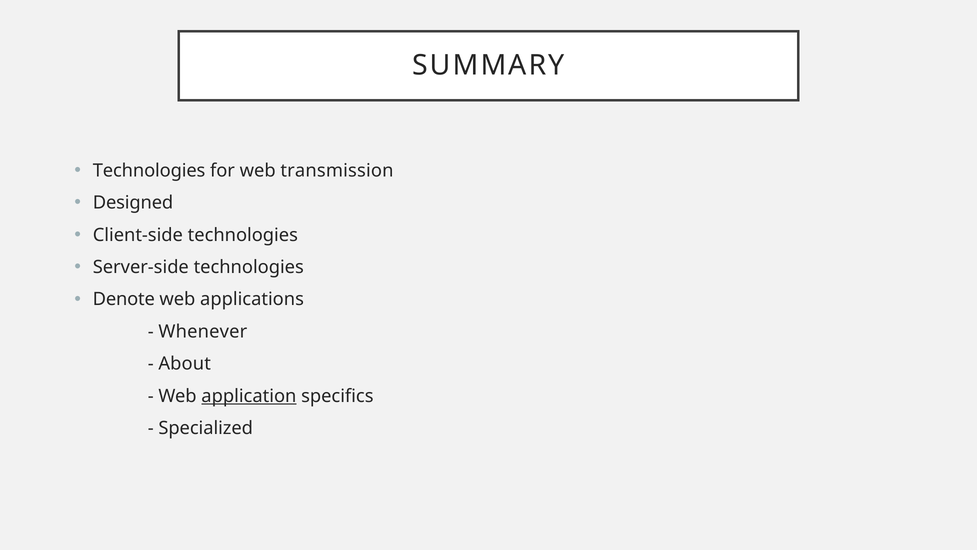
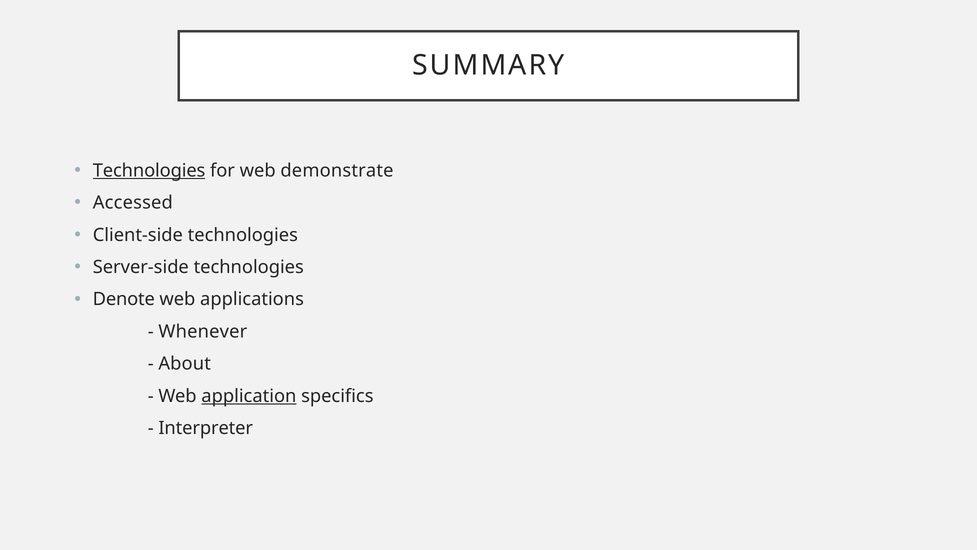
Technologies underline: none -> present (149, 171)
transmission: transmission -> demonstrate (337, 171)
Designed: Designed -> Accessed (133, 203)
Specialized: Specialized -> Interpreter (206, 428)
